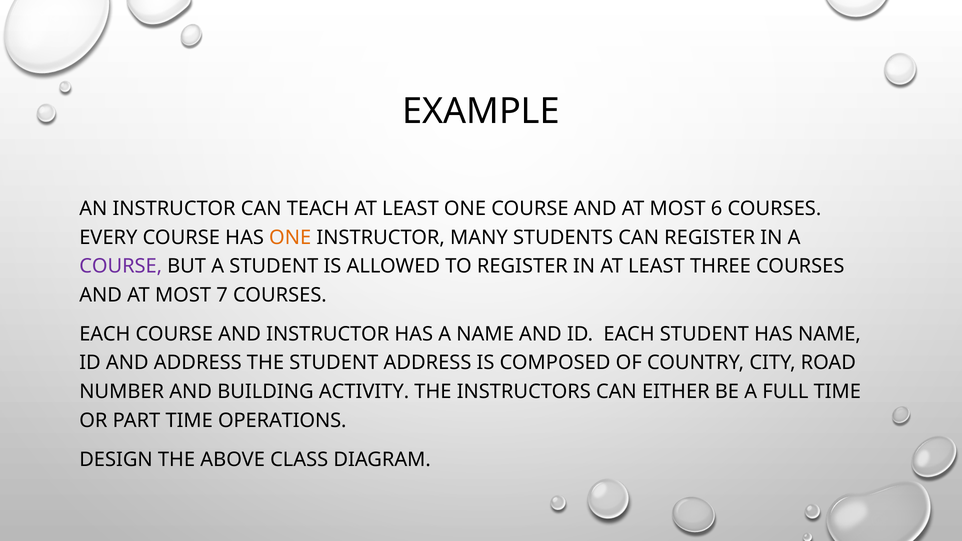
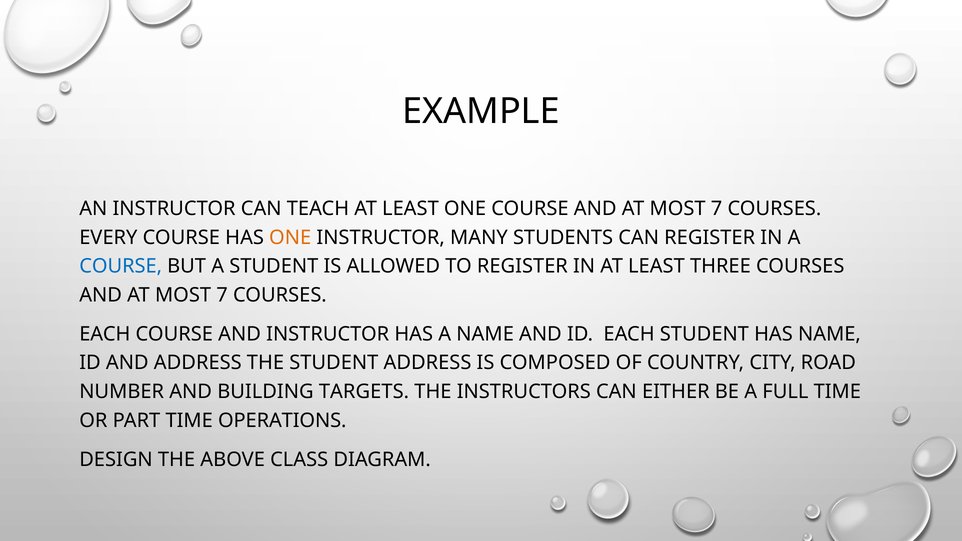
6: 6 -> 7 (717, 209)
COURSE colour: purple -> blue (121, 266)
ACTIVITY: ACTIVITY -> TARGETS (364, 392)
